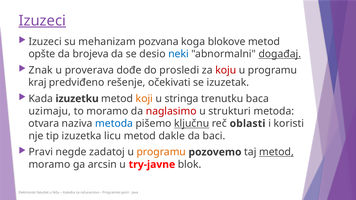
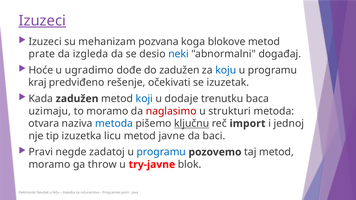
opšte: opšte -> prate (42, 54)
brojeva: brojeva -> izgleda (90, 54)
događaj underline: present -> none (280, 54)
Znak: Znak -> Hoće (41, 70)
proverava: proverava -> ugradimo (89, 70)
do prosledi: prosledi -> zadužen (179, 70)
koju colour: red -> blue (226, 70)
Kada izuzetku: izuzetku -> zadužen (77, 99)
koji colour: orange -> blue (144, 99)
stringa: stringa -> dodaje (182, 99)
oblasti: oblasti -> import (248, 124)
koristi: koristi -> jednoj (289, 124)
dakle: dakle -> javne (172, 136)
programu colour: orange -> blue (161, 152)
metod underline: present -> none (276, 152)
arcsin: arcsin -> throw (102, 165)
